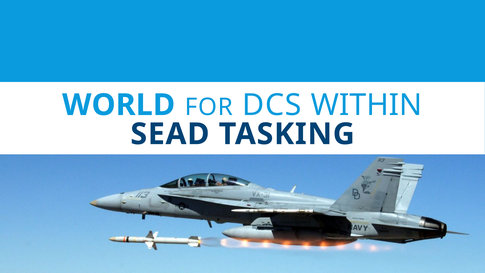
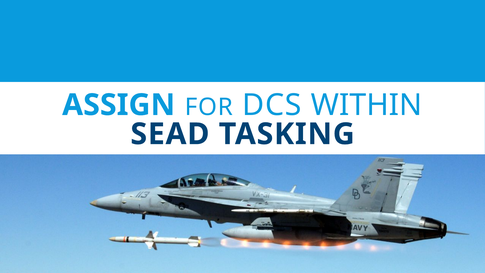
WORLD: WORLD -> ASSIGN (119, 105)
